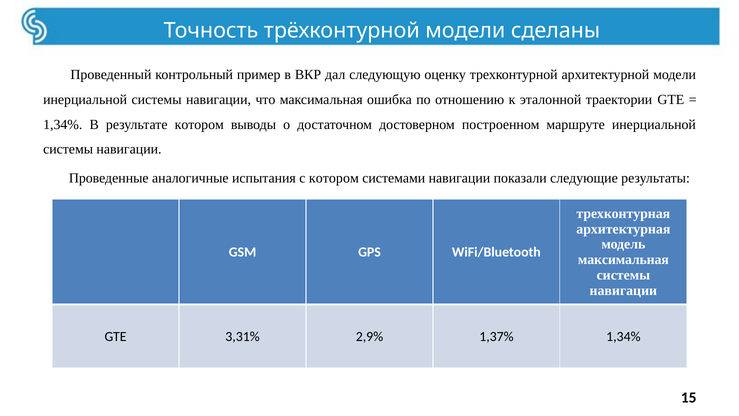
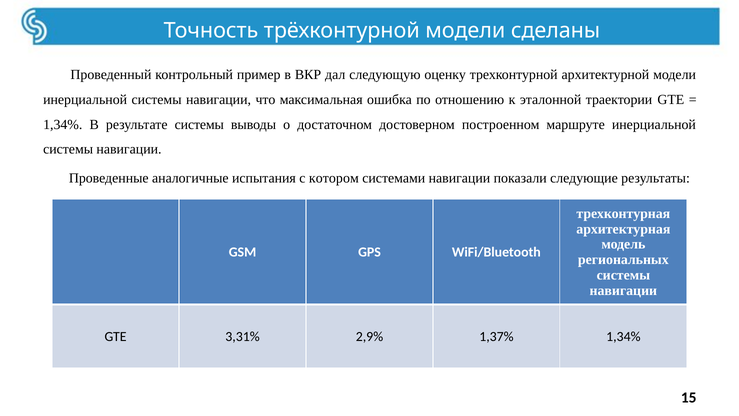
результате котором: котором -> системы (199, 124)
максимальная: максимальная -> региональных (623, 260)
